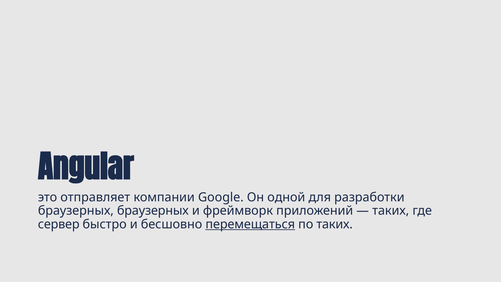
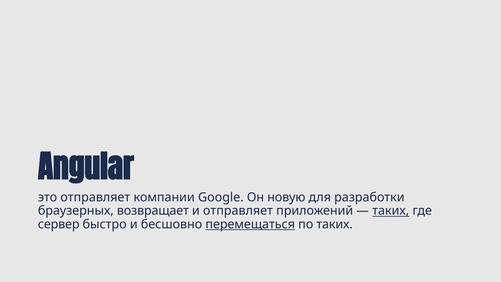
одной: одной -> новую (286, 197)
браузерных браузерных: браузерных -> возвращает (153, 211)
и фреймворк: фреймворк -> отправляет (238, 211)
таких underline: none -> present (391, 211)
